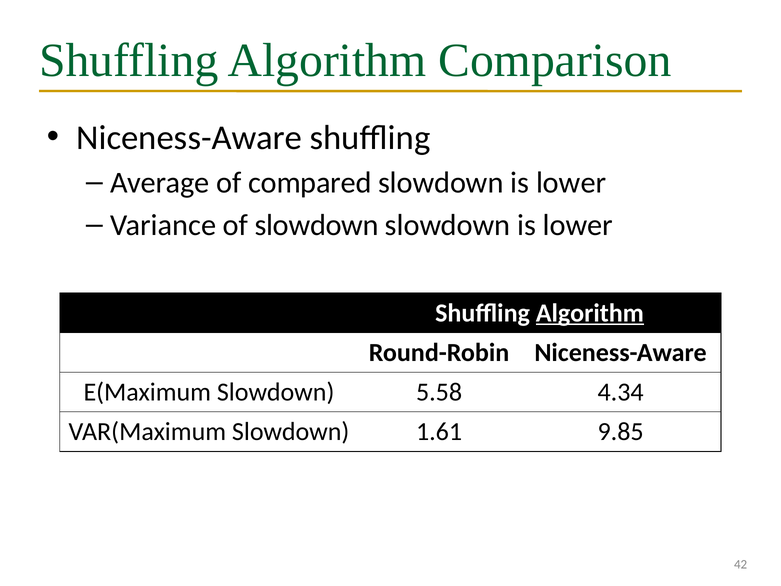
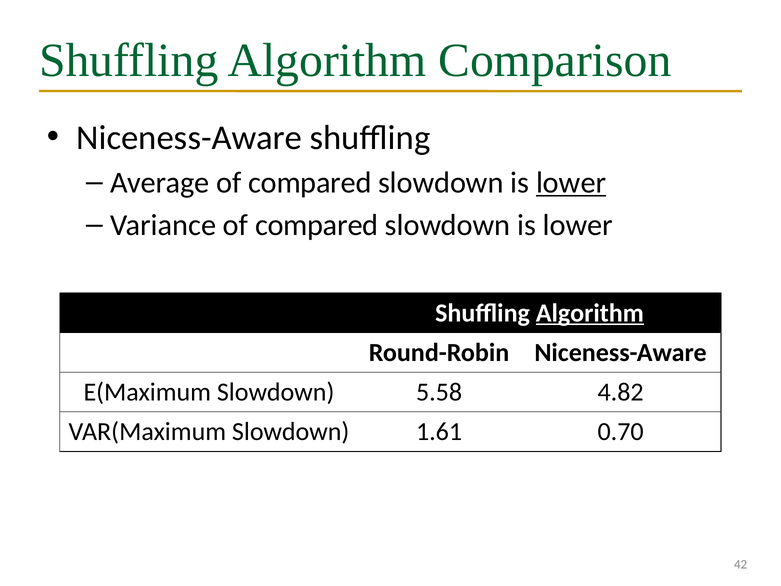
lower underline: none -> present (571, 183)
Variance of slowdown: slowdown -> compared (317, 225)
4.34: 4.34 -> 4.82 (621, 392)
9.85: 9.85 -> 0.70 (621, 432)
